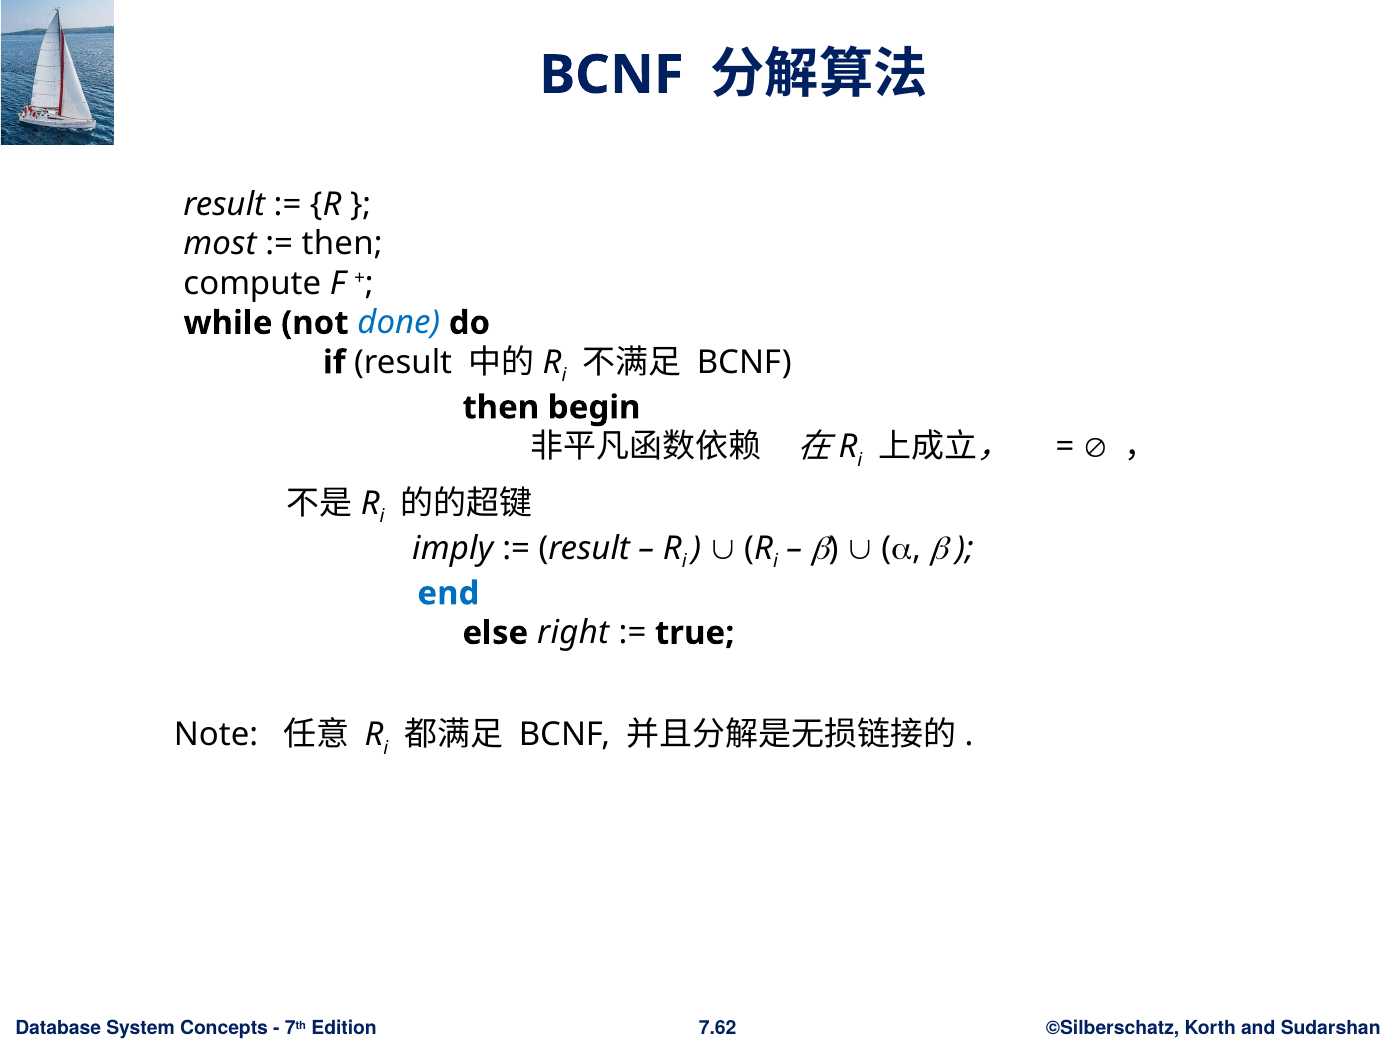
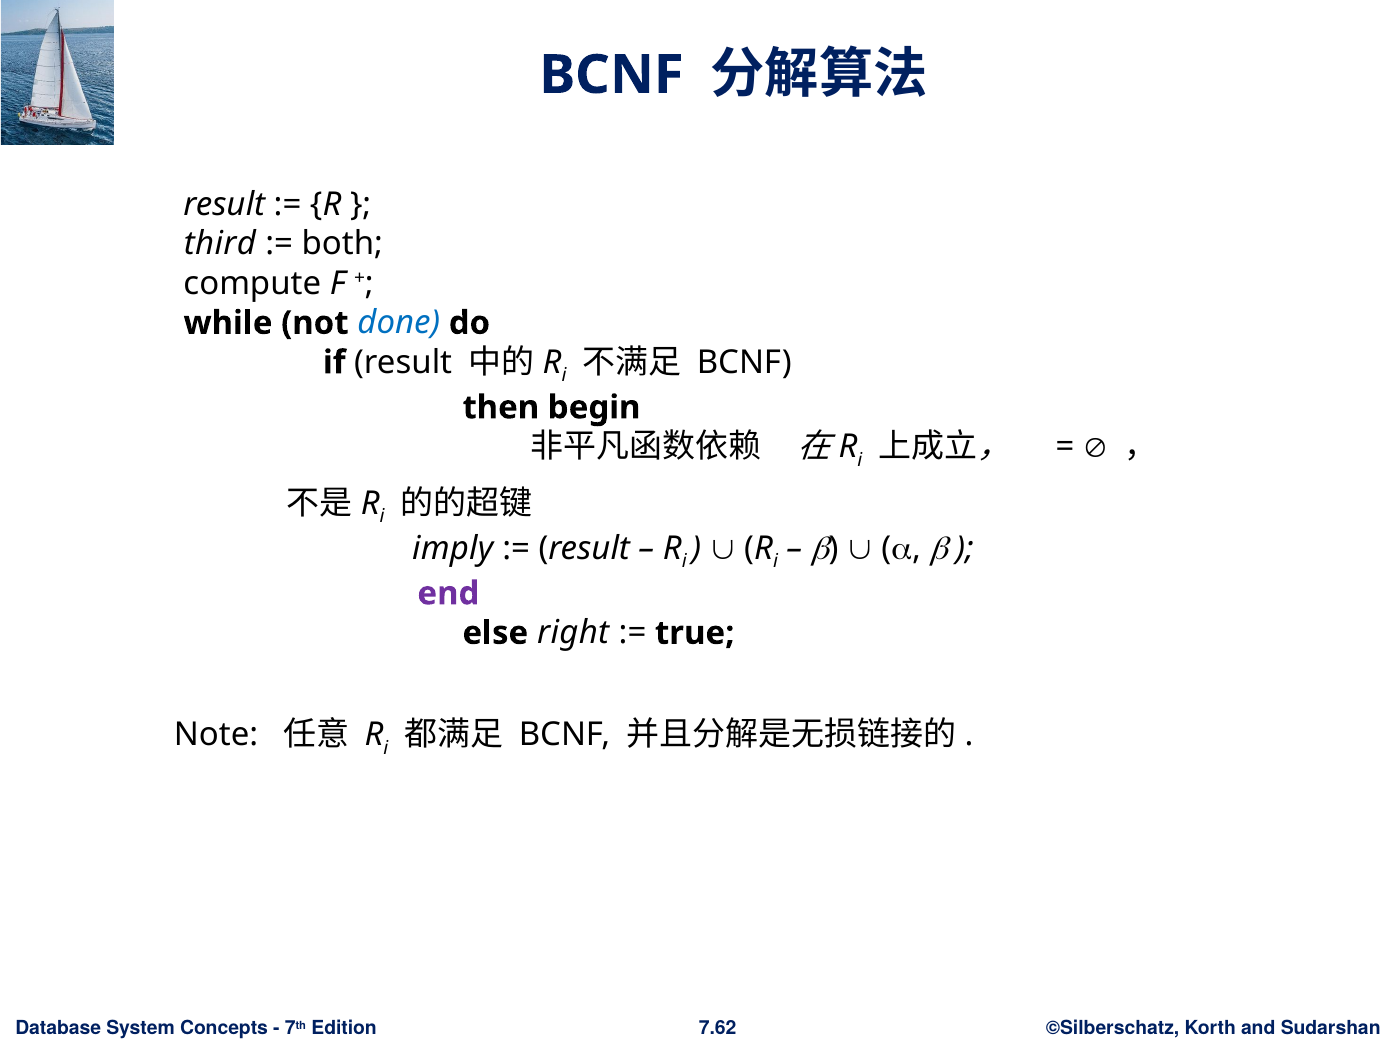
most: most -> third (220, 244)
then: then -> both (342, 244)
end colour: blue -> purple (448, 594)
